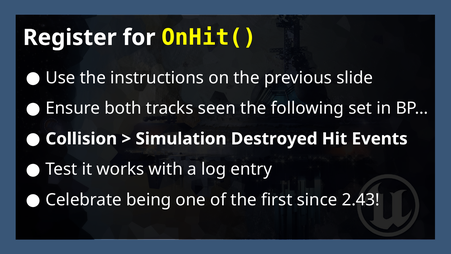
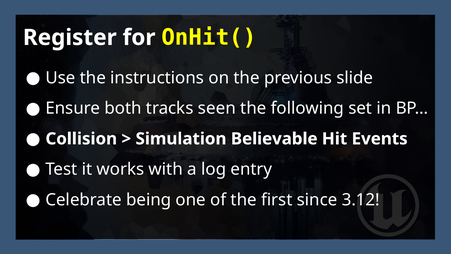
Destroyed: Destroyed -> Believable (274, 139)
2.43: 2.43 -> 3.12 (361, 200)
